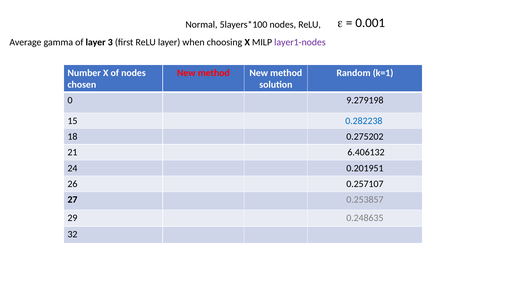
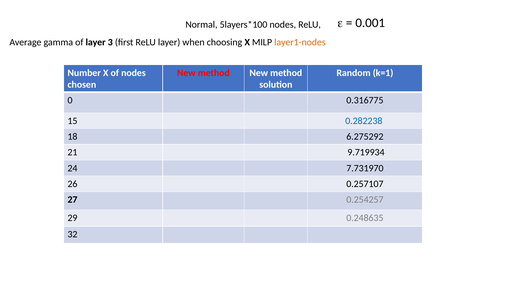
layer1-nodes colour: purple -> orange (300, 42)
9.279198: 9.279198 -> 0.316775 (365, 100)
0.275202: 0.275202 -> 6.275292 (365, 137)
6.406132: 6.406132 -> 9.719934 (366, 153)
0.201951: 0.201951 -> 7.731970 (365, 169)
0.253857: 0.253857 -> 0.254257 (365, 200)
